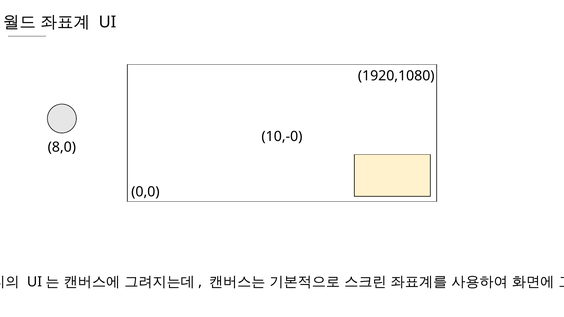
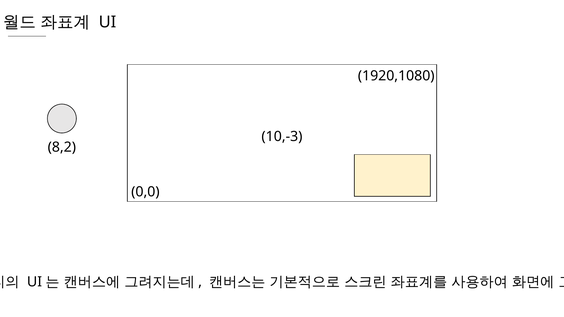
10,-0: 10,-0 -> 10,-3 (282, 137)
8,0: 8,0 -> 8,2 (62, 147)
